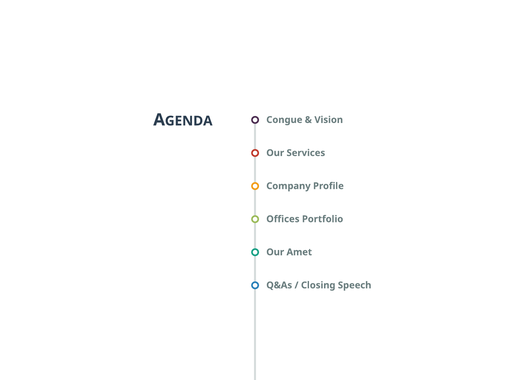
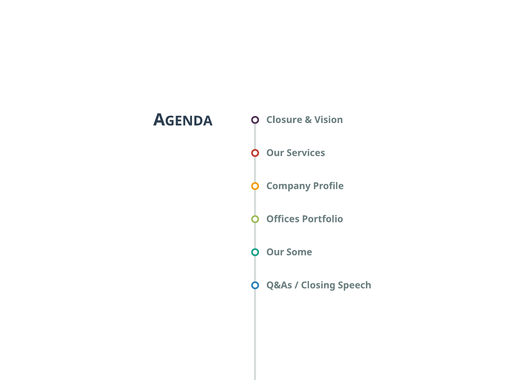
Congue: Congue -> Closure (284, 120)
Amet: Amet -> Some (299, 252)
